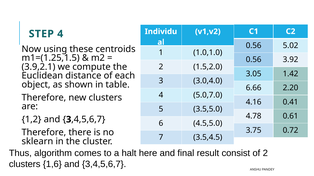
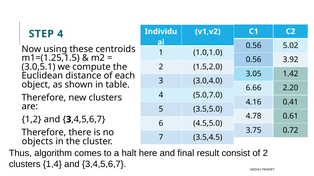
3.9,2.1: 3.9,2.1 -> 3.0,5.1 (38, 67)
sklearn: sklearn -> objects (37, 142)
1,6: 1,6 -> 1,4 (52, 165)
